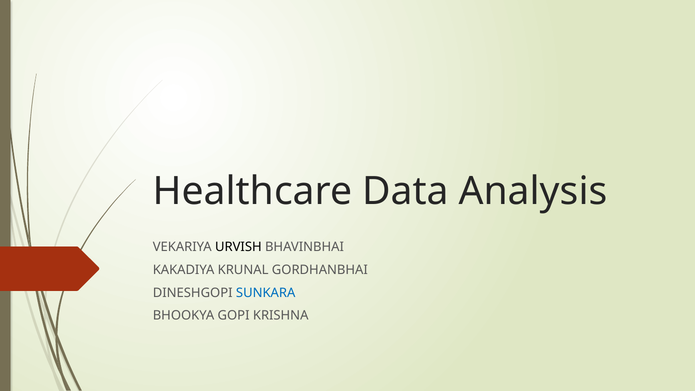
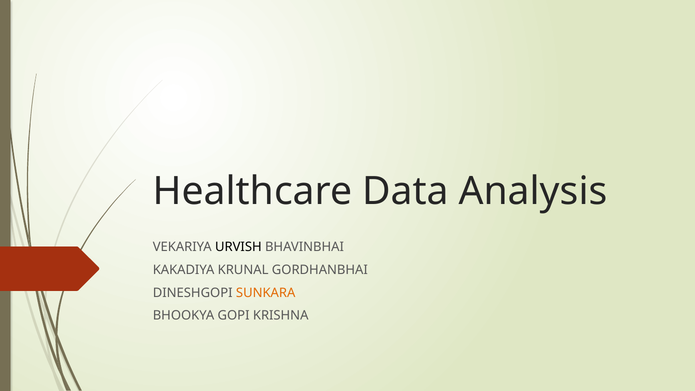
SUNKARA colour: blue -> orange (266, 293)
